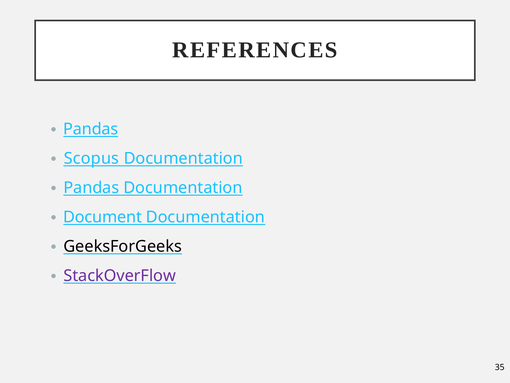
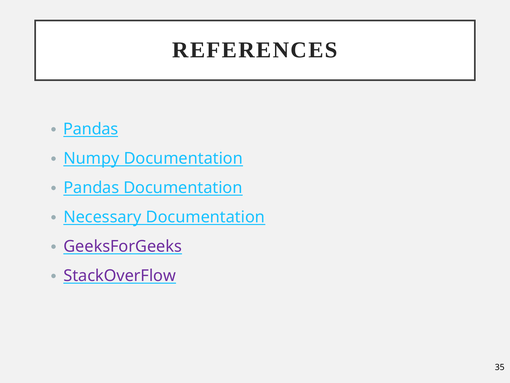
Scopus: Scopus -> Numpy (91, 158)
Document: Document -> Necessary (103, 217)
GeeksForGeeks colour: black -> purple (123, 246)
